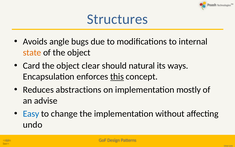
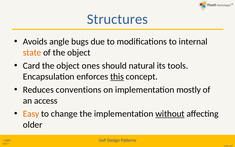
clear: clear -> ones (91, 66)
ways: ways -> tools (178, 66)
abstractions: abstractions -> conventions (79, 90)
advise: advise -> access (46, 101)
Easy colour: blue -> orange (31, 114)
without underline: none -> present (170, 114)
undo: undo -> older (33, 125)
